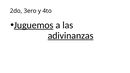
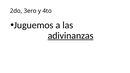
Juguemos underline: present -> none (34, 25)
